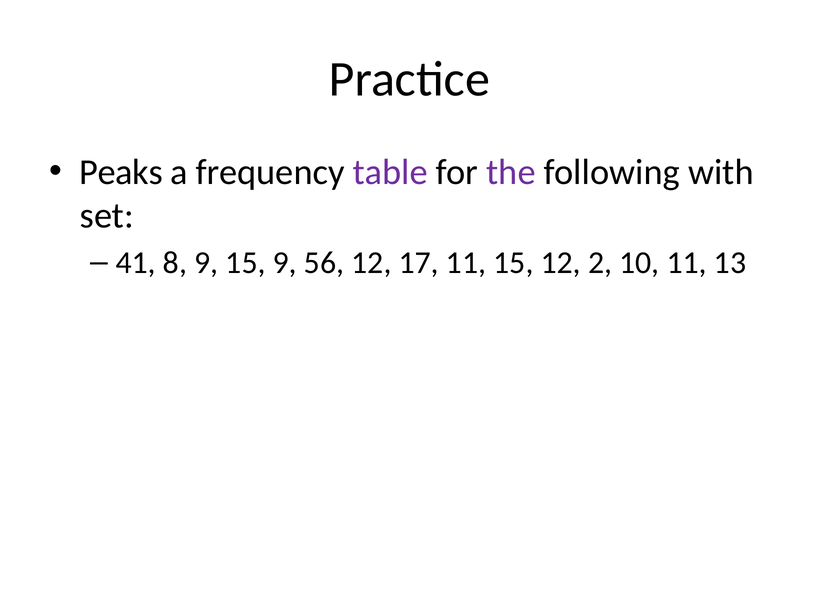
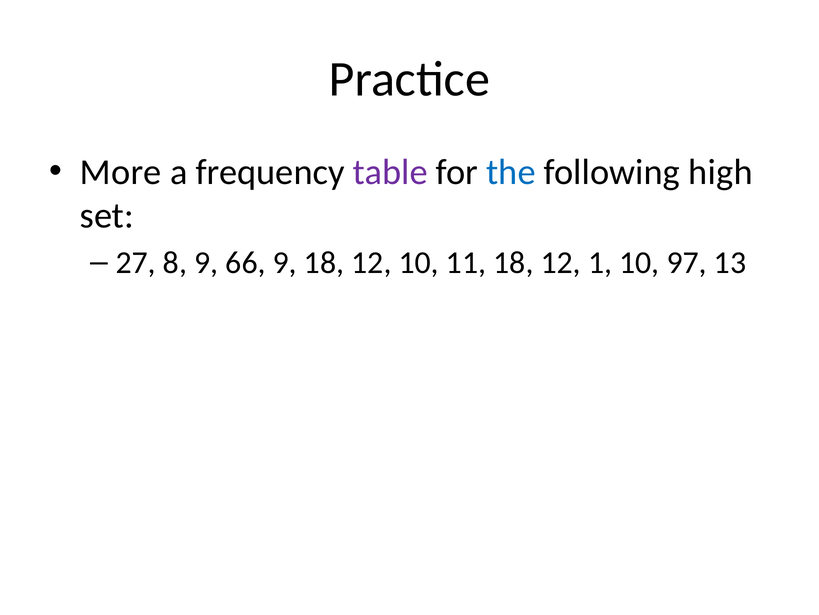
Peaks: Peaks -> More (121, 172)
the colour: purple -> blue (511, 172)
with: with -> high (721, 172)
41: 41 -> 27 (136, 263)
9 15: 15 -> 66 (245, 263)
9 56: 56 -> 18 (324, 263)
12 17: 17 -> 10 (419, 263)
11 15: 15 -> 18 (513, 263)
2: 2 -> 1 (600, 263)
10 11: 11 -> 97 (687, 263)
